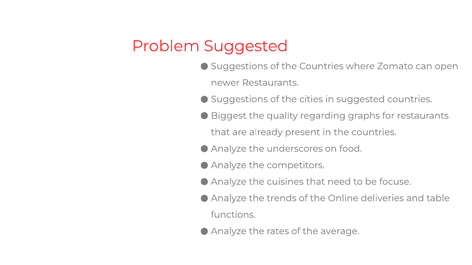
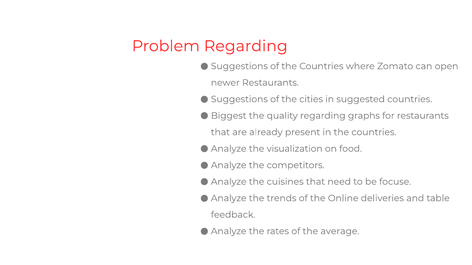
Problem Suggested: Suggested -> Regarding (246, 46)
underscores: underscores -> visualization (295, 149)
functions: functions -> feedback (233, 215)
